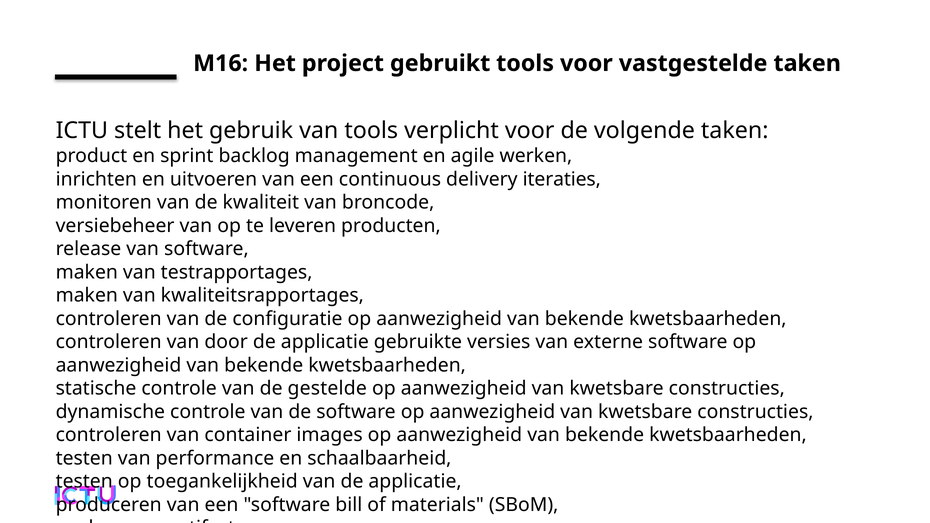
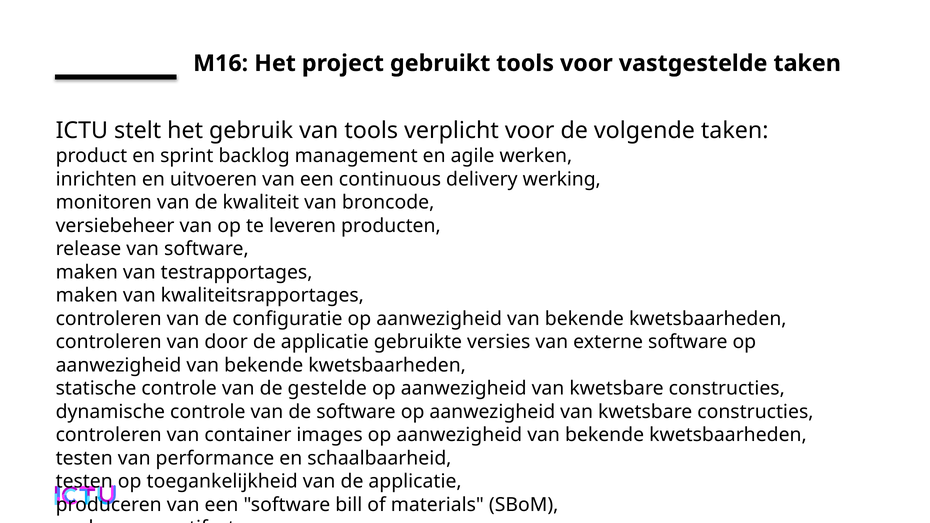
iteraties: iteraties -> werking (562, 179)
